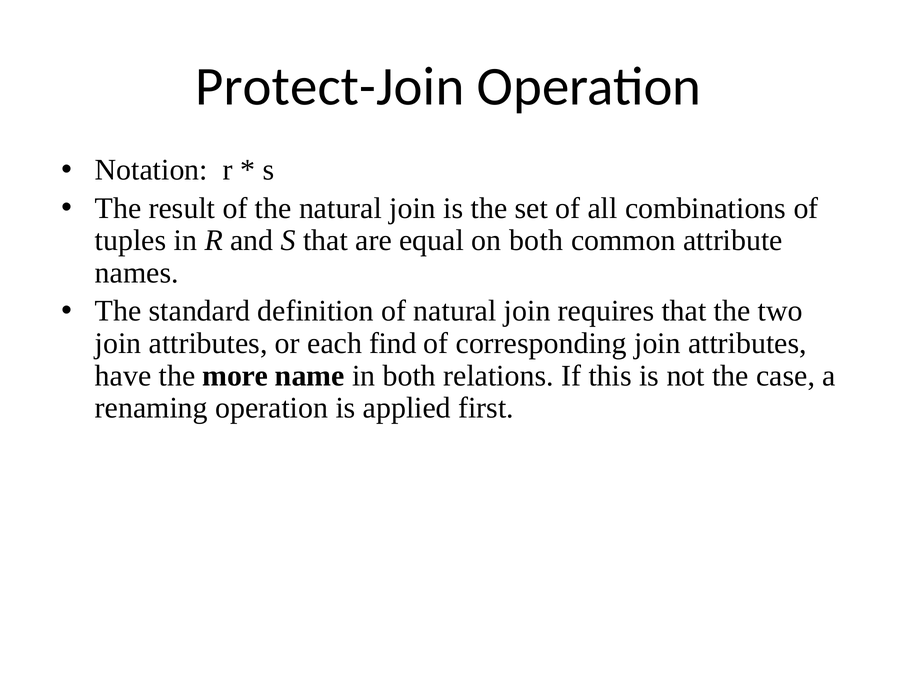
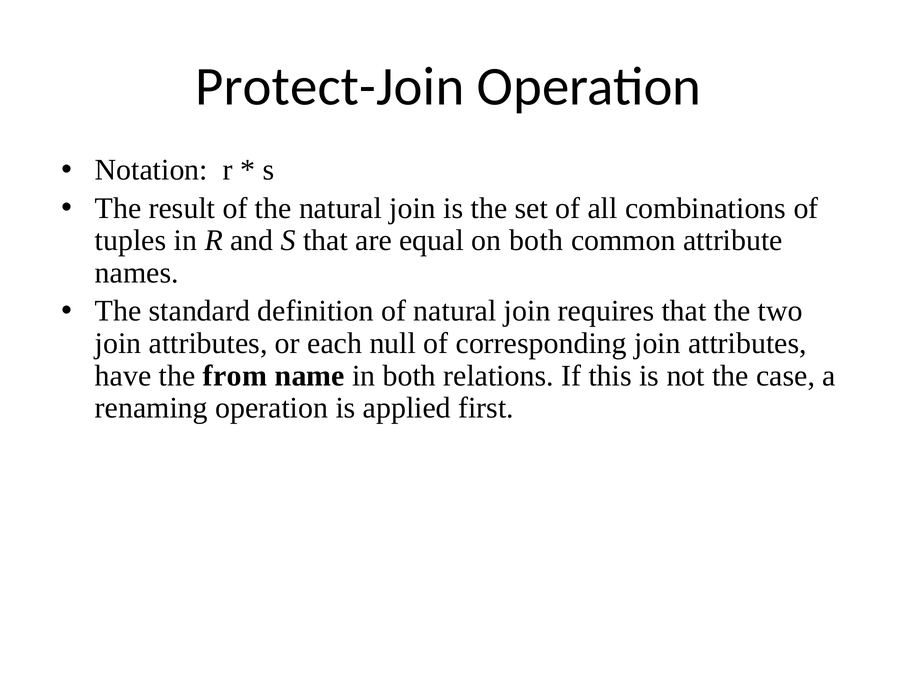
find: find -> null (393, 343)
more: more -> from (235, 376)
